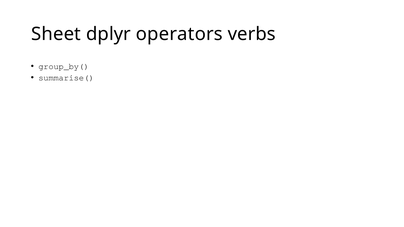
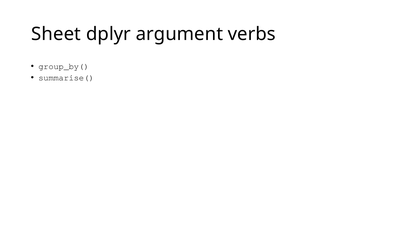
operators: operators -> argument (179, 34)
